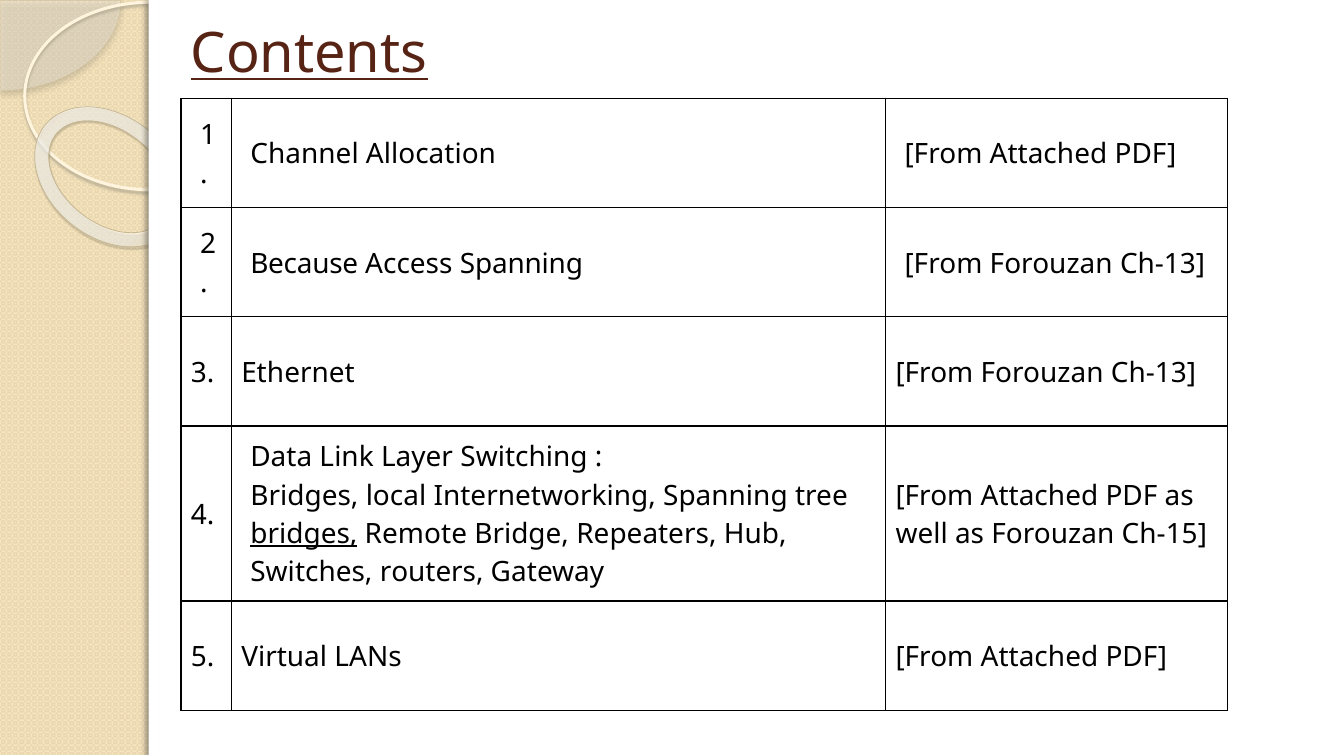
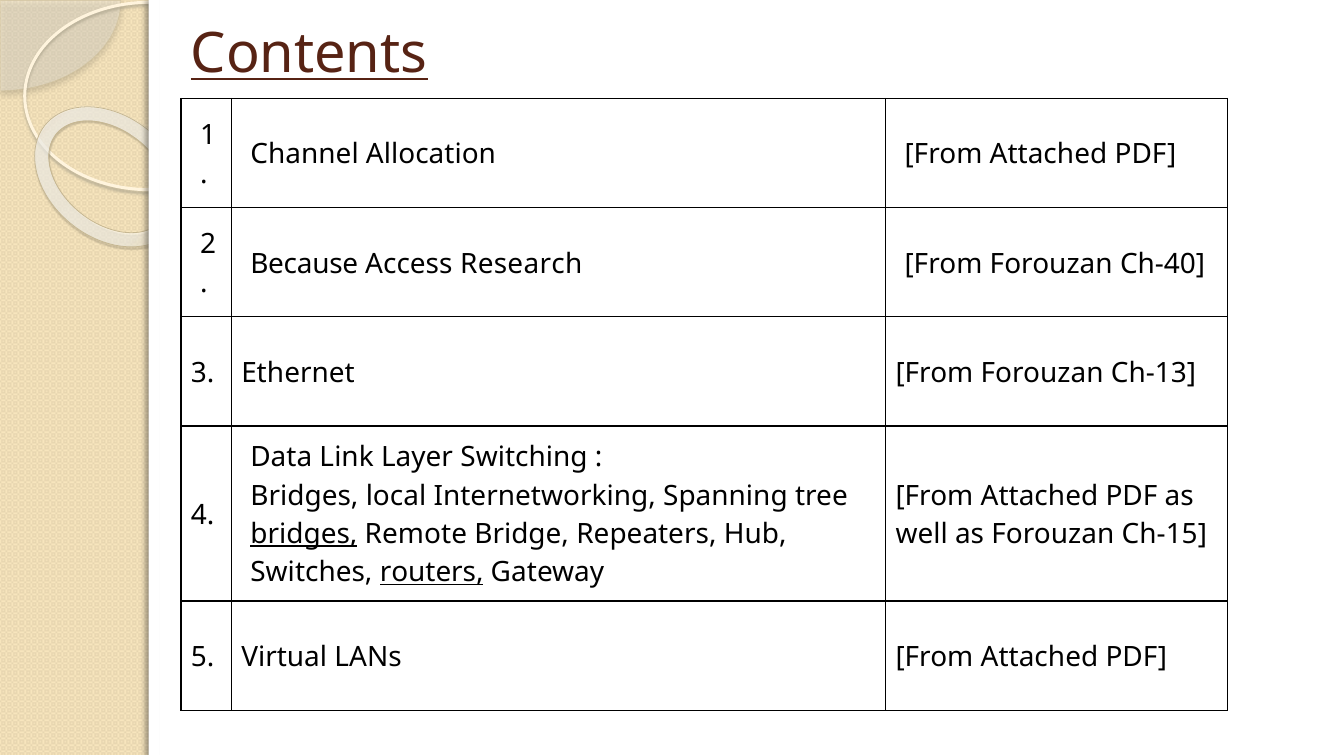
Access Spanning: Spanning -> Research (521, 264)
Ch-13: Ch-13 -> Ch-40 (1163, 264)
routers underline: none -> present (432, 572)
